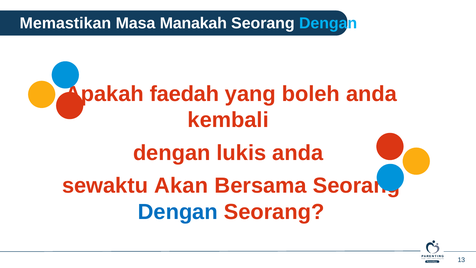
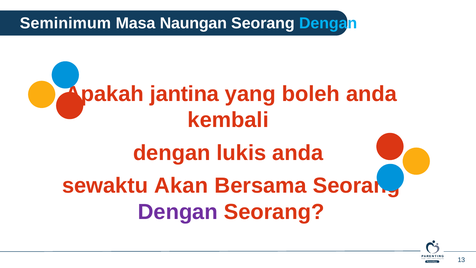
Memastikan: Memastikan -> Seminimum (65, 23)
Manakah: Manakah -> Naungan (193, 23)
faedah: faedah -> jantina (184, 94)
Dengan colour: blue -> purple (178, 212)
